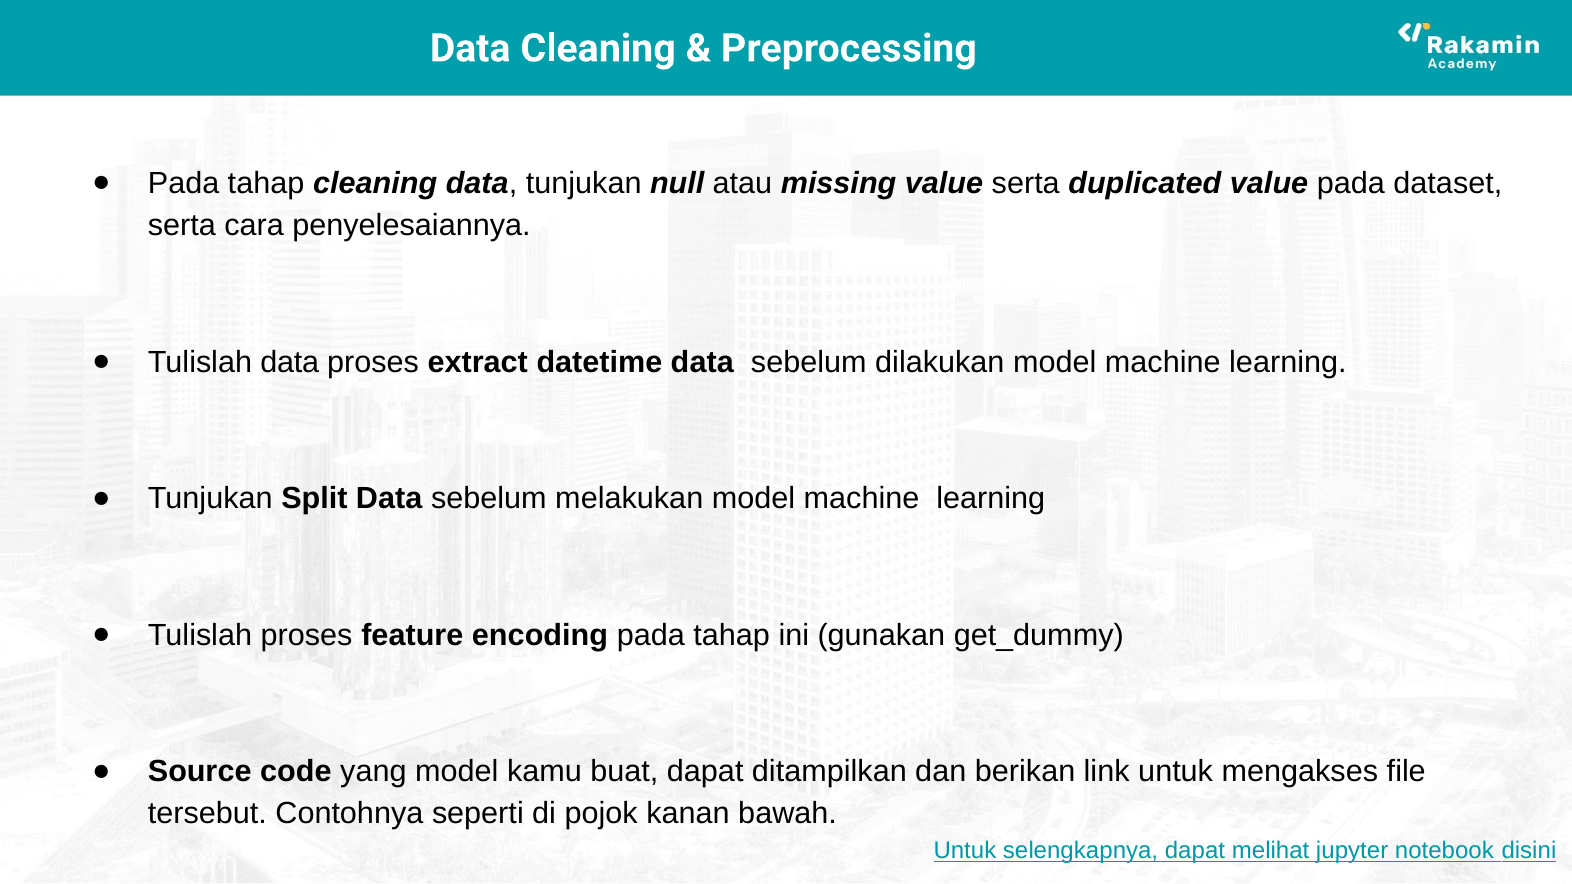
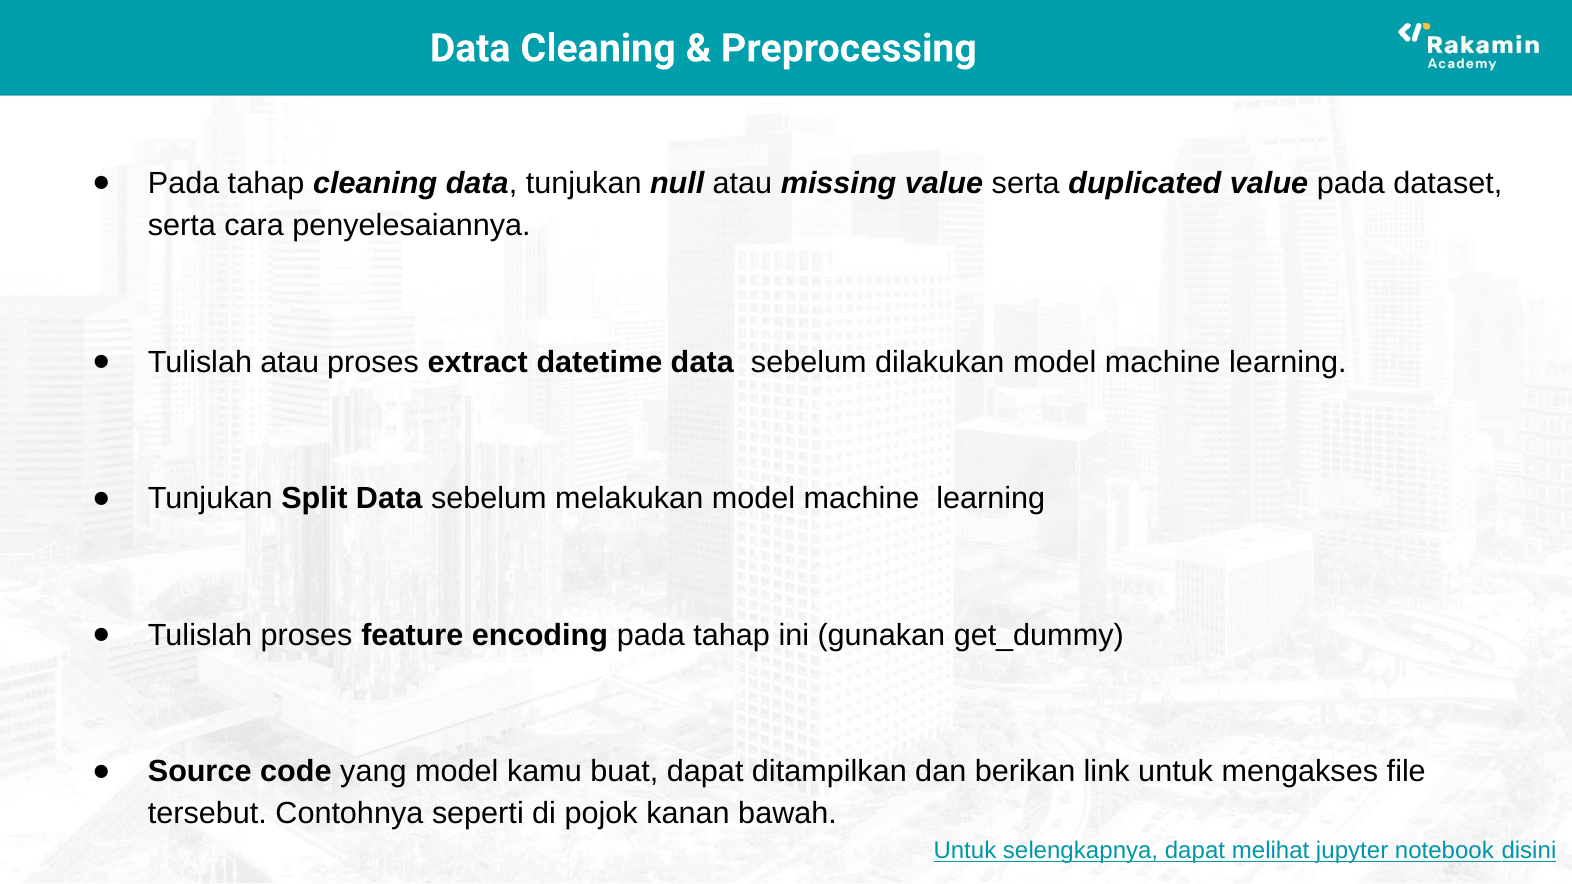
Tulislah data: data -> atau (290, 362)
